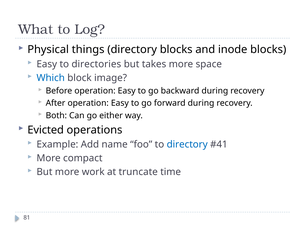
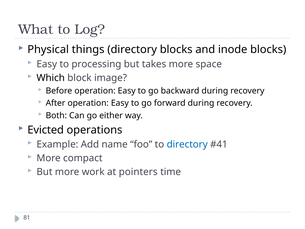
directories: directories -> processing (96, 64)
Which colour: blue -> black (51, 78)
truncate: truncate -> pointers (138, 172)
